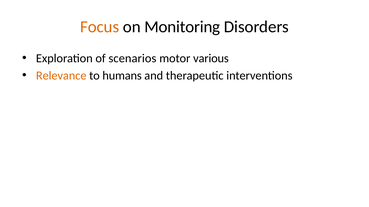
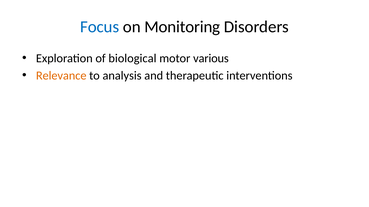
Focus colour: orange -> blue (100, 27)
scenarios: scenarios -> biological (132, 59)
humans: humans -> analysis (122, 76)
